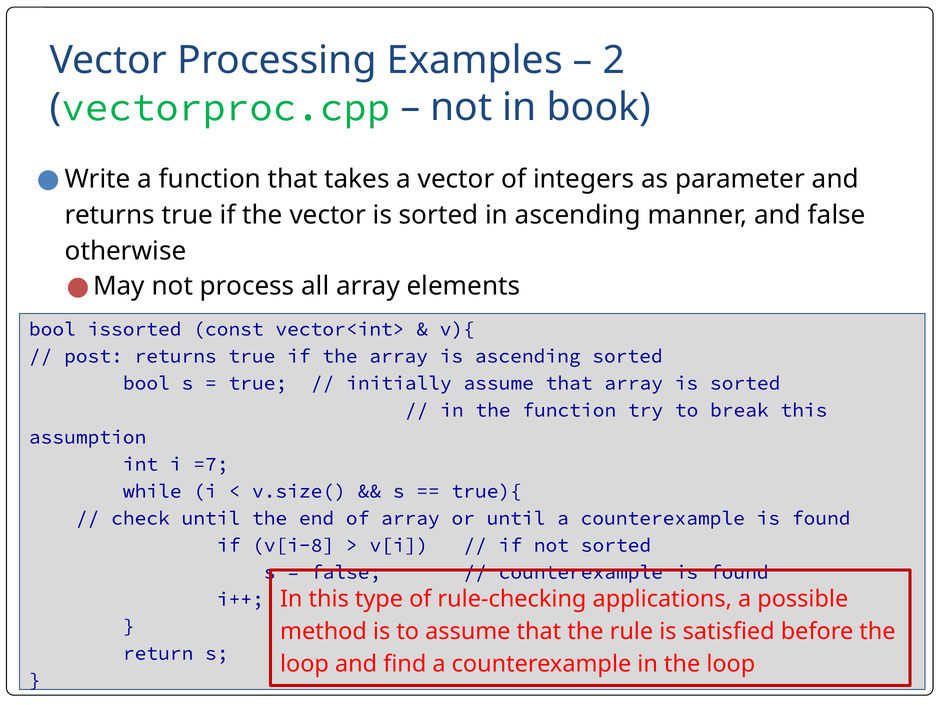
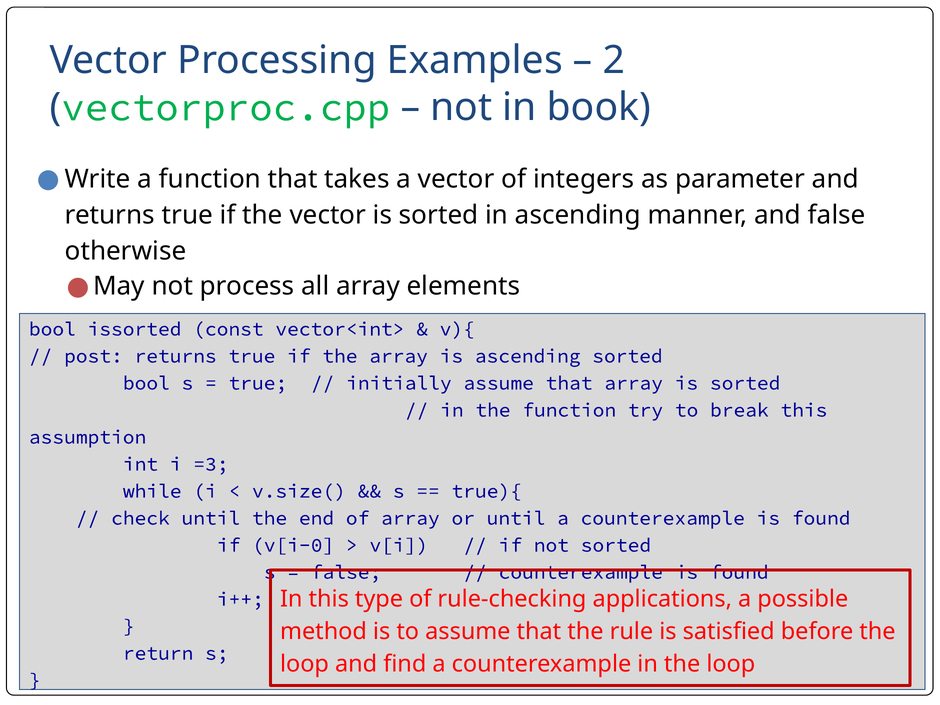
=7: =7 -> =3 (211, 464)
v[i-8: v[i-8 -> v[i-0 (293, 545)
